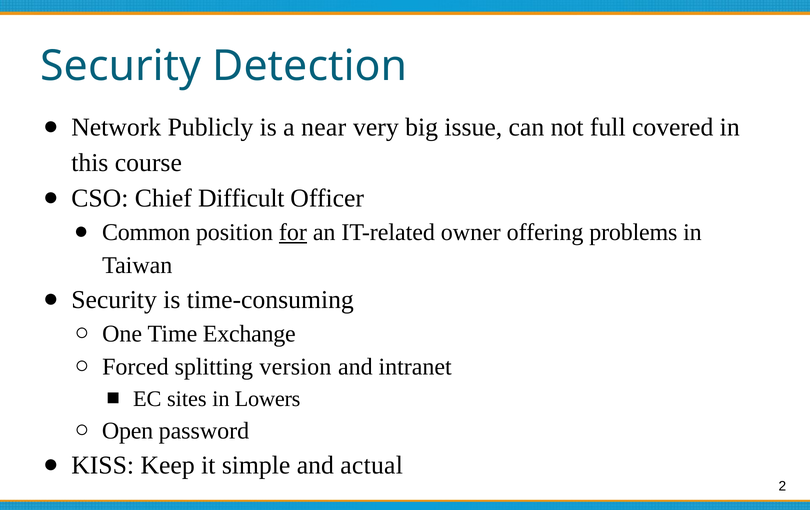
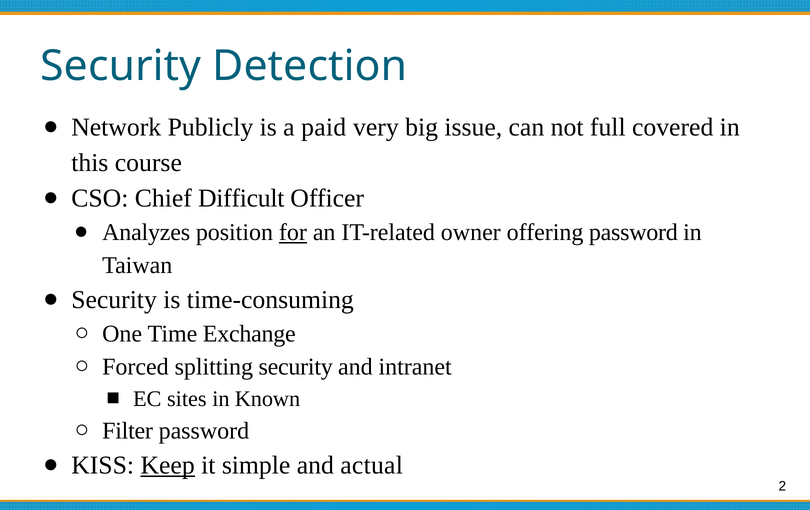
near: near -> paid (324, 127)
Common: Common -> Analyzes (146, 232)
offering problems: problems -> password (633, 232)
splitting version: version -> security (296, 367)
Lowers: Lowers -> Known (267, 399)
Open: Open -> Filter (128, 431)
Keep underline: none -> present (168, 466)
